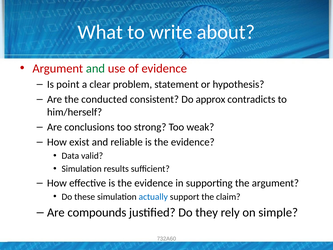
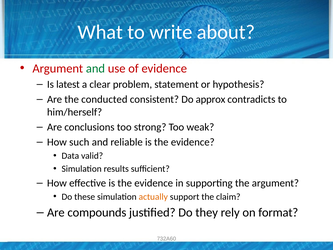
point: point -> latest (68, 84)
exist: exist -> such (79, 142)
actually colour: blue -> orange (153, 197)
simple: simple -> format (278, 212)
